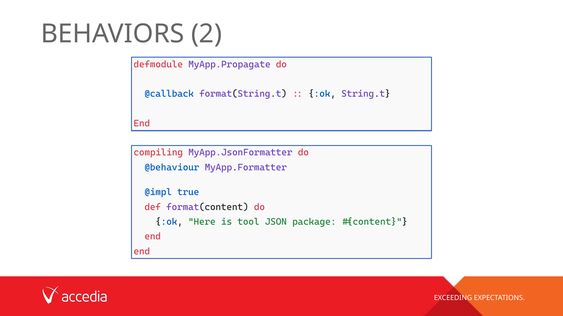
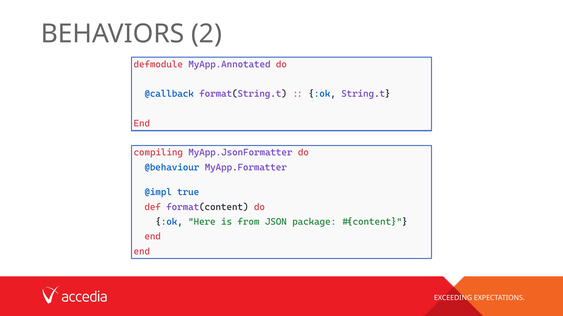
MyApp.Propagate: MyApp.Propagate -> MyApp.Annotated (229, 64)
tool: tool -> from (248, 222)
